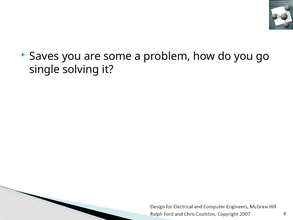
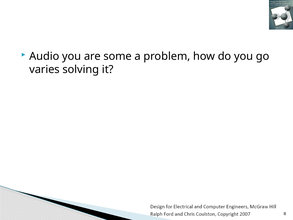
Saves: Saves -> Audio (44, 56)
single: single -> varies (44, 69)
